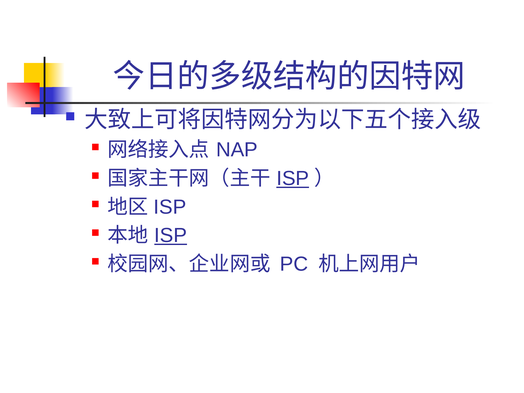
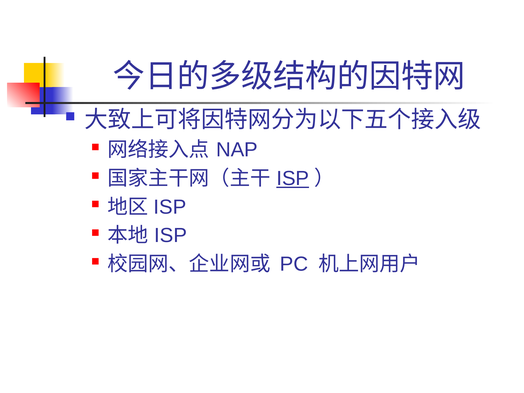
ISP underline: present -> none (171, 236)
